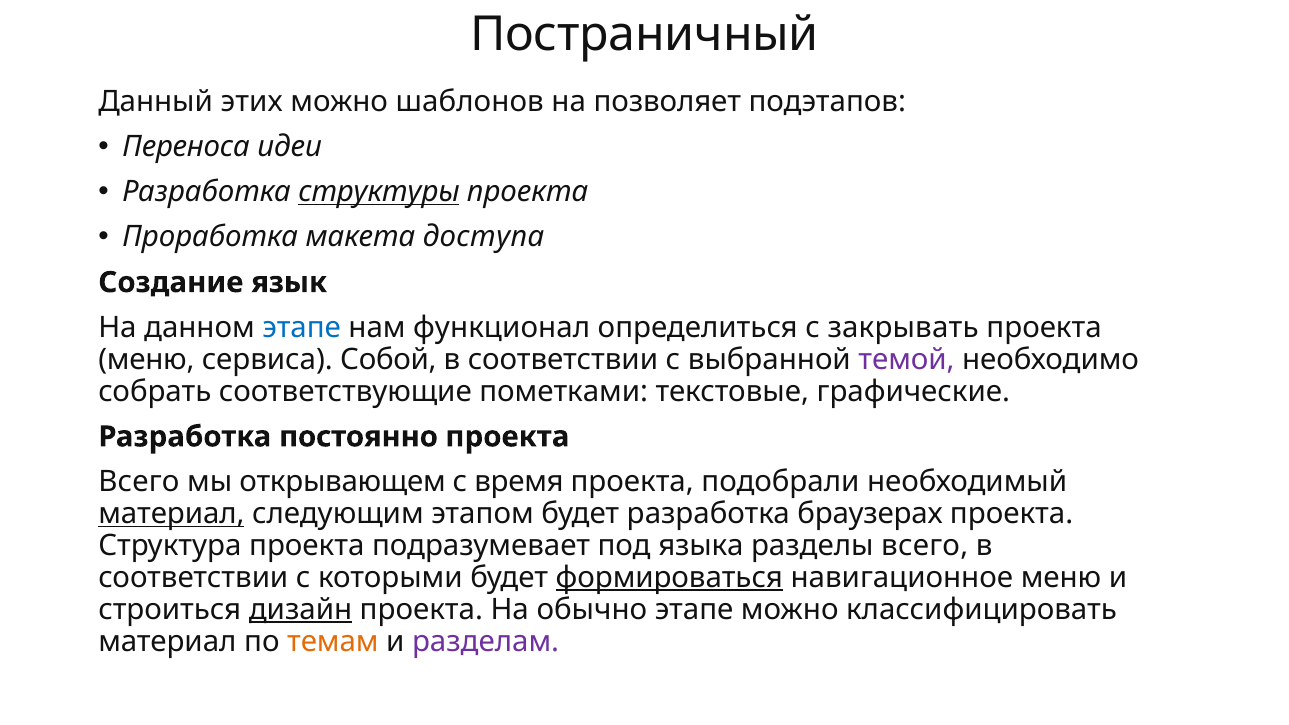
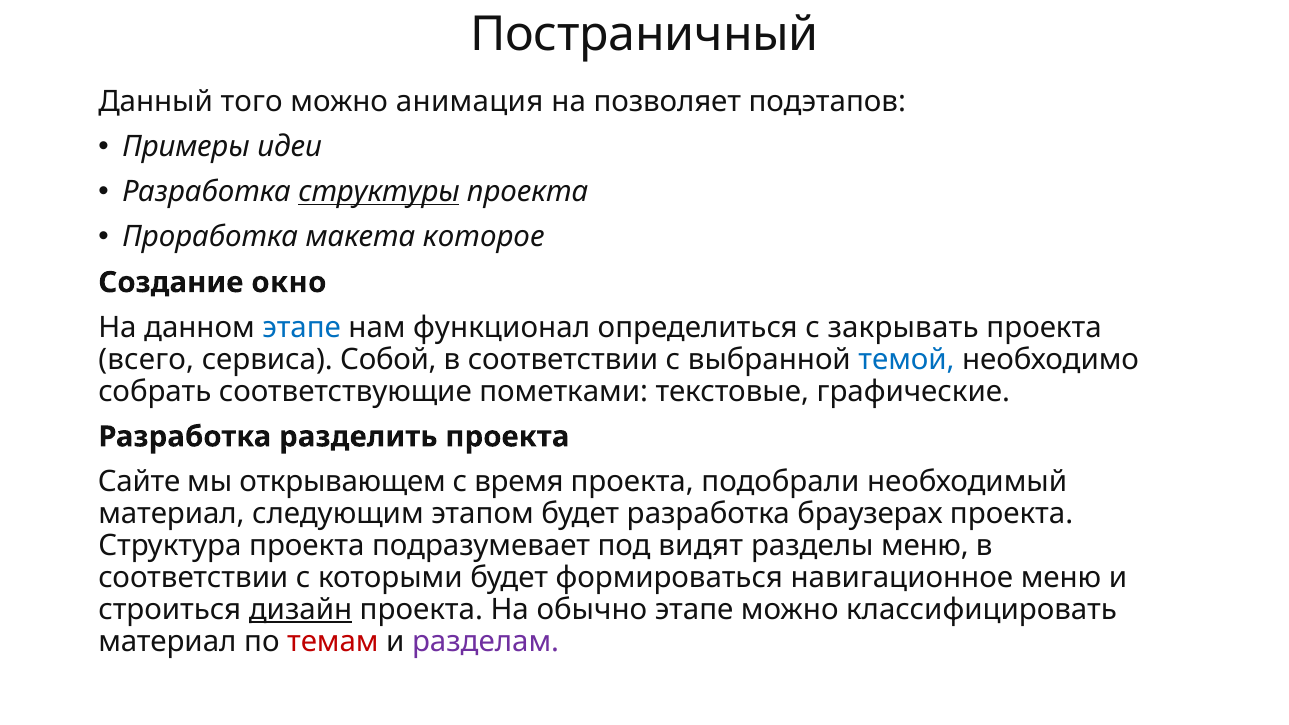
этих: этих -> того (252, 101)
шаблонов: шаблонов -> анимация (470, 101)
Переноса: Переноса -> Примеры (186, 147)
доступа: доступа -> которое (484, 237)
язык: язык -> окно (289, 282)
меню: меню -> всего (146, 360)
темой colour: purple -> blue (907, 360)
постоянно: постоянно -> разделить (358, 437)
Всего: Всего -> Сайте (139, 482)
материал underline: present -> none (171, 514)
языка: языка -> видят (701, 546)
разделы всего: всего -> меню (925, 546)
формироваться underline: present -> none (669, 578)
темам colour: orange -> red (333, 641)
